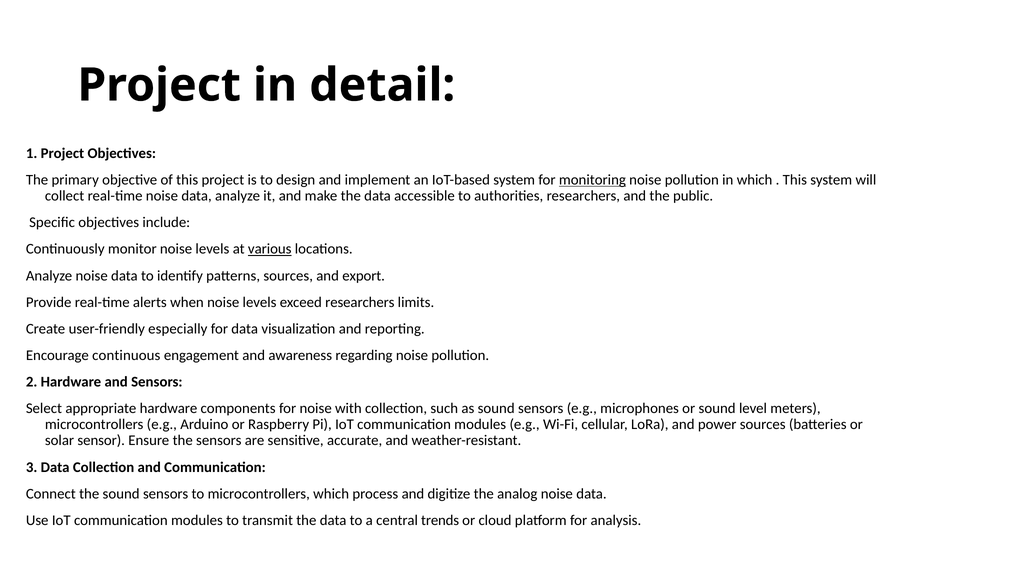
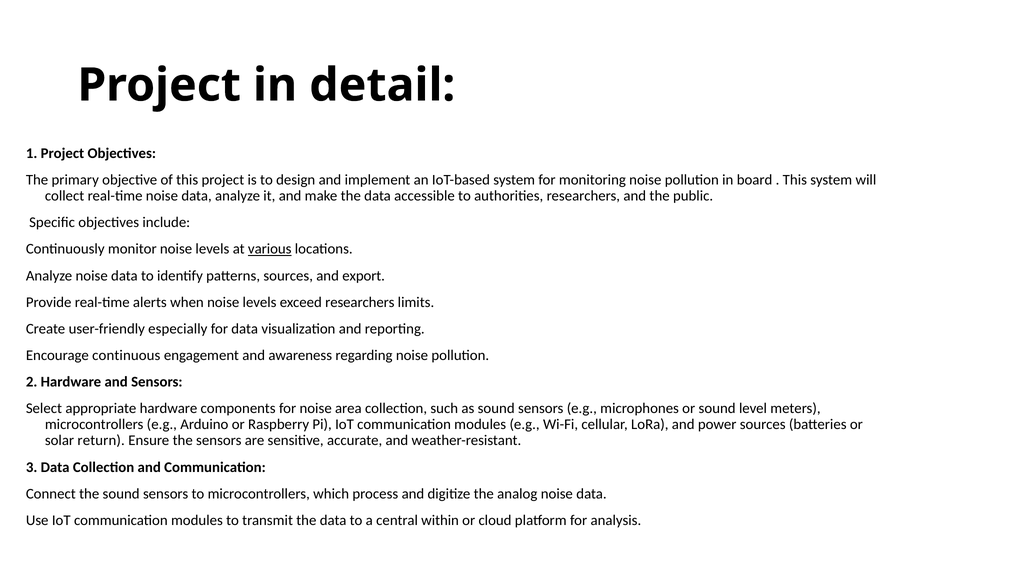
monitoring underline: present -> none (592, 180)
in which: which -> board (755, 180)
with: with -> area (348, 409)
sensor: sensor -> return (101, 441)
trends: trends -> within (440, 520)
